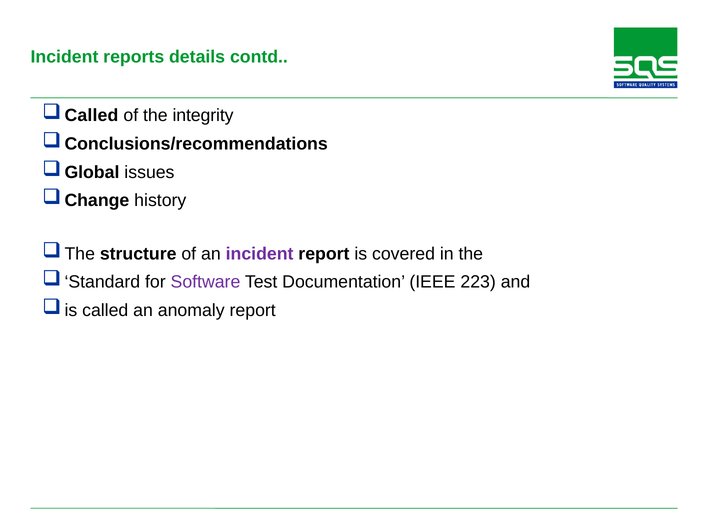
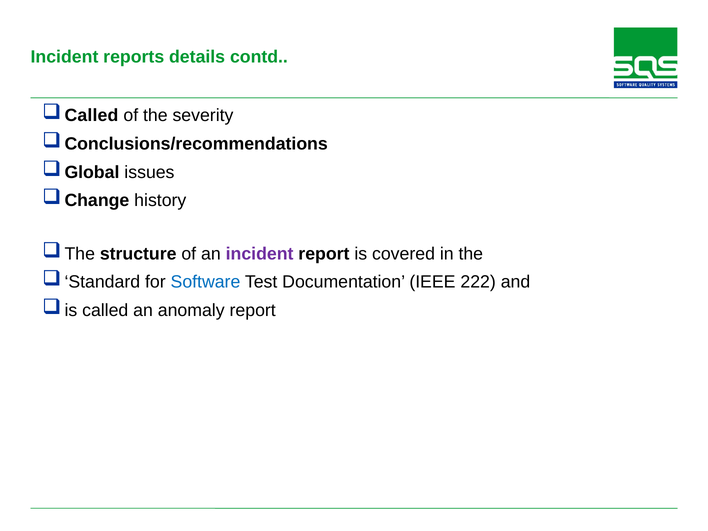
integrity: integrity -> severity (203, 116)
Software colour: purple -> blue (205, 282)
223: 223 -> 222 (478, 282)
